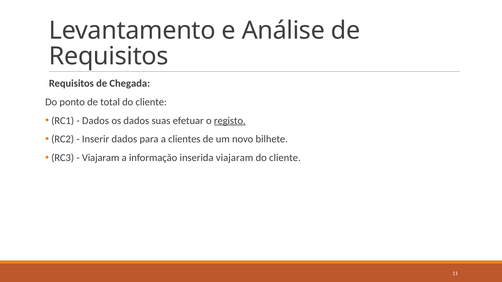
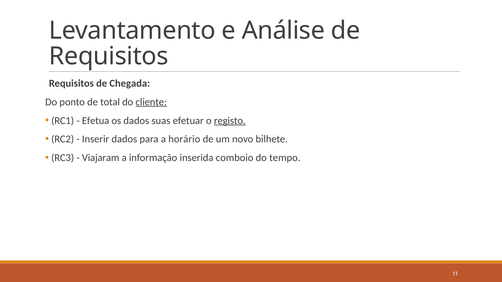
cliente underline: none -> present (151, 102)
Dados: Dados -> Efetua (96, 121)
clientes: clientes -> horário (184, 139)
inserida viajaram: viajaram -> comboio (235, 158)
cliente: cliente -> tempo (285, 158)
